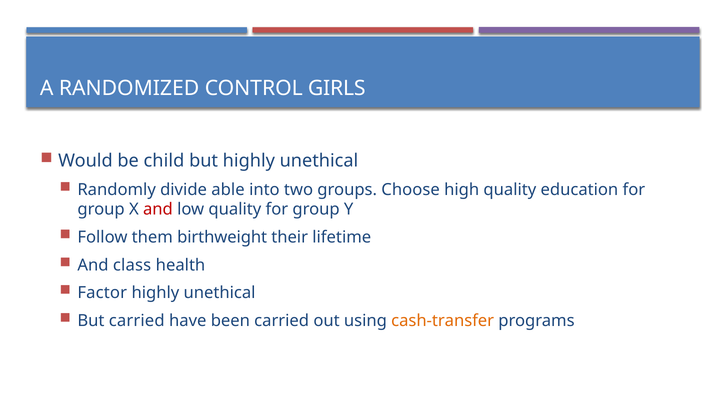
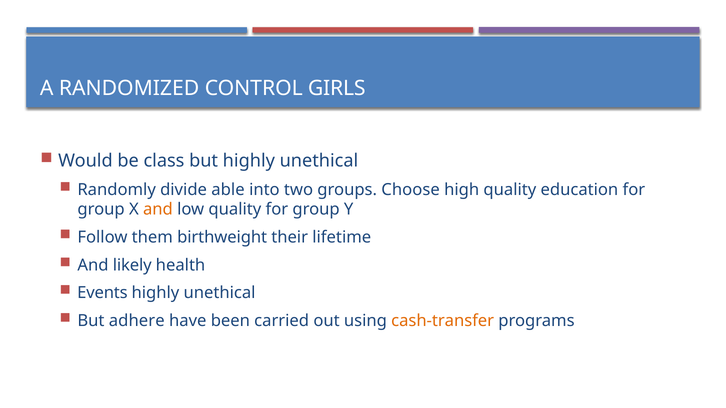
child: child -> class (164, 161)
and colour: red -> orange (158, 210)
class: class -> likely (132, 265)
Factor: Factor -> Events (102, 293)
But carried: carried -> adhere (137, 321)
